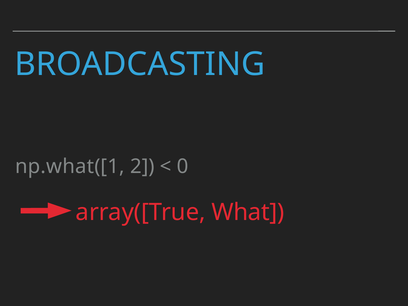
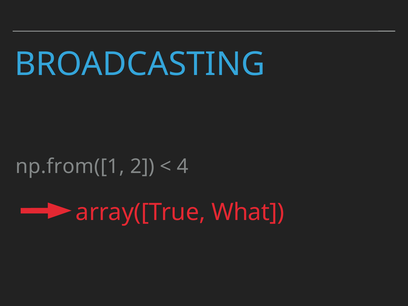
np.what([1: np.what([1 -> np.from([1 (70, 167)
0: 0 -> 4 (183, 167)
